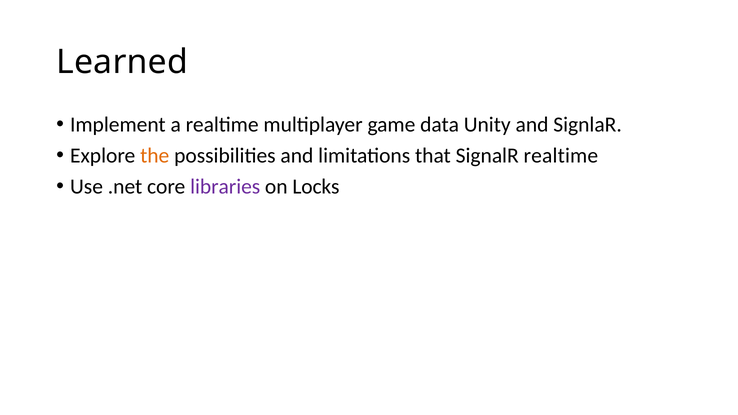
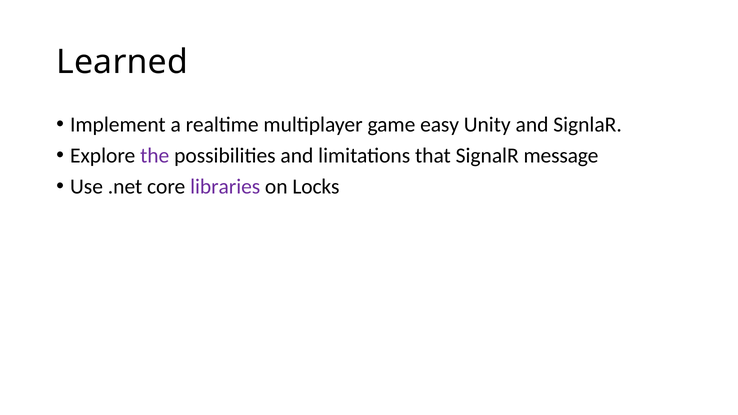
data: data -> easy (440, 125)
the colour: orange -> purple (155, 156)
SignalR realtime: realtime -> message (561, 156)
